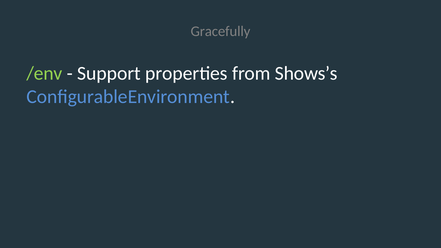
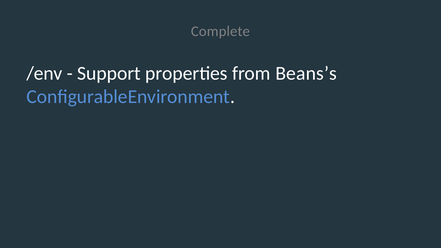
Gracefully: Gracefully -> Complete (220, 31)
/env colour: light green -> white (44, 73)
Shows’s: Shows’s -> Beans’s (306, 73)
